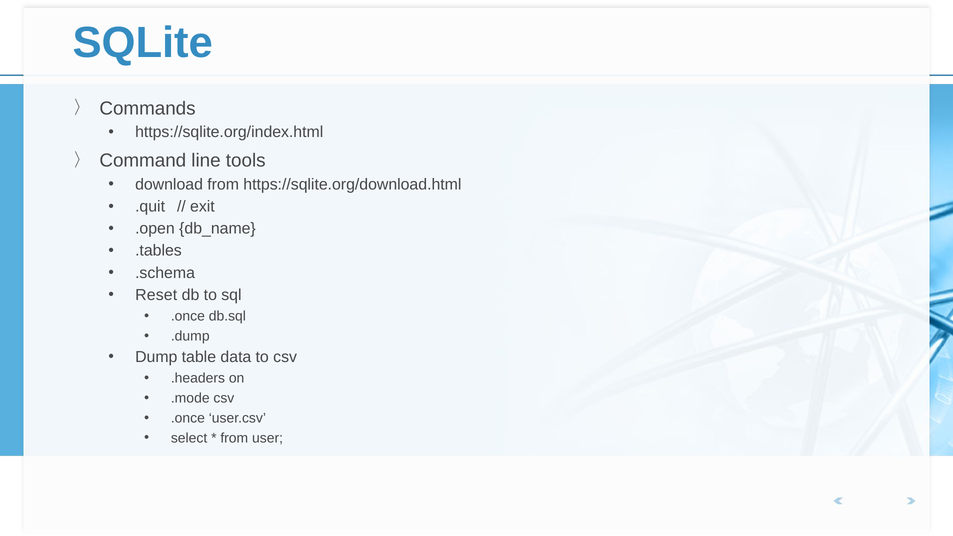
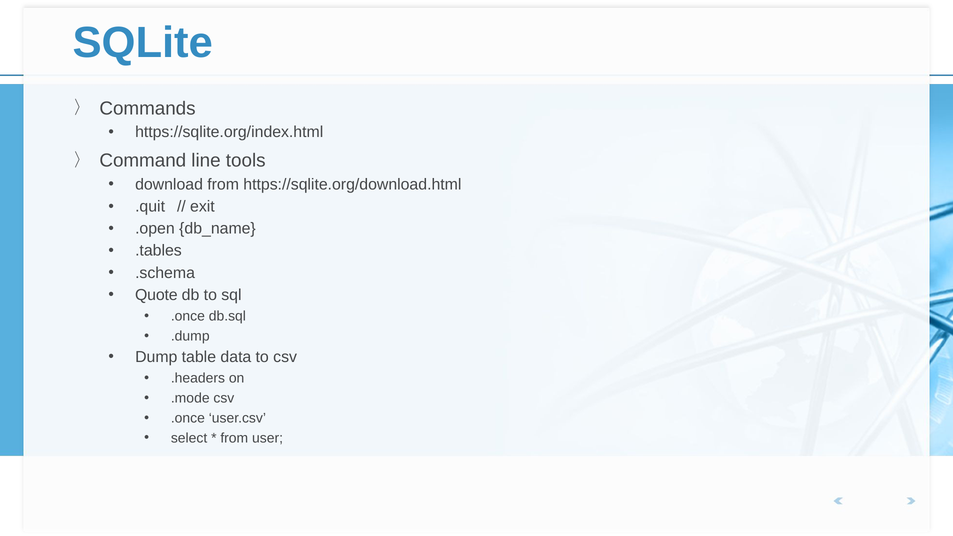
Reset: Reset -> Quote (156, 295)
